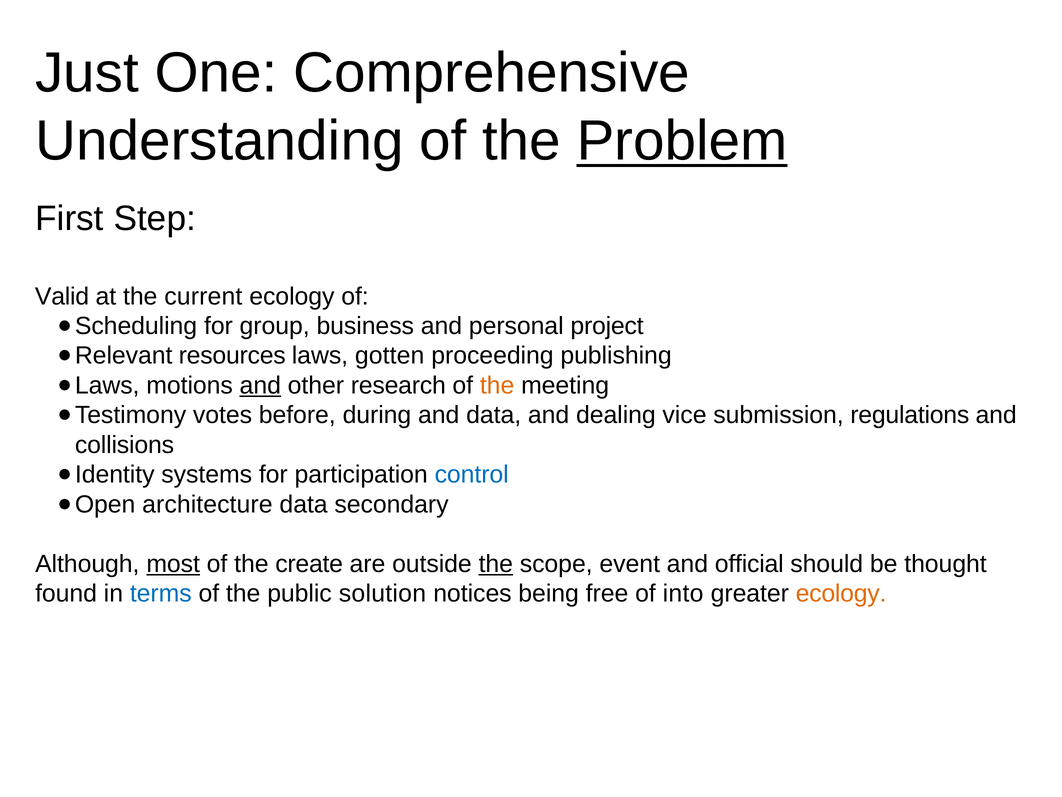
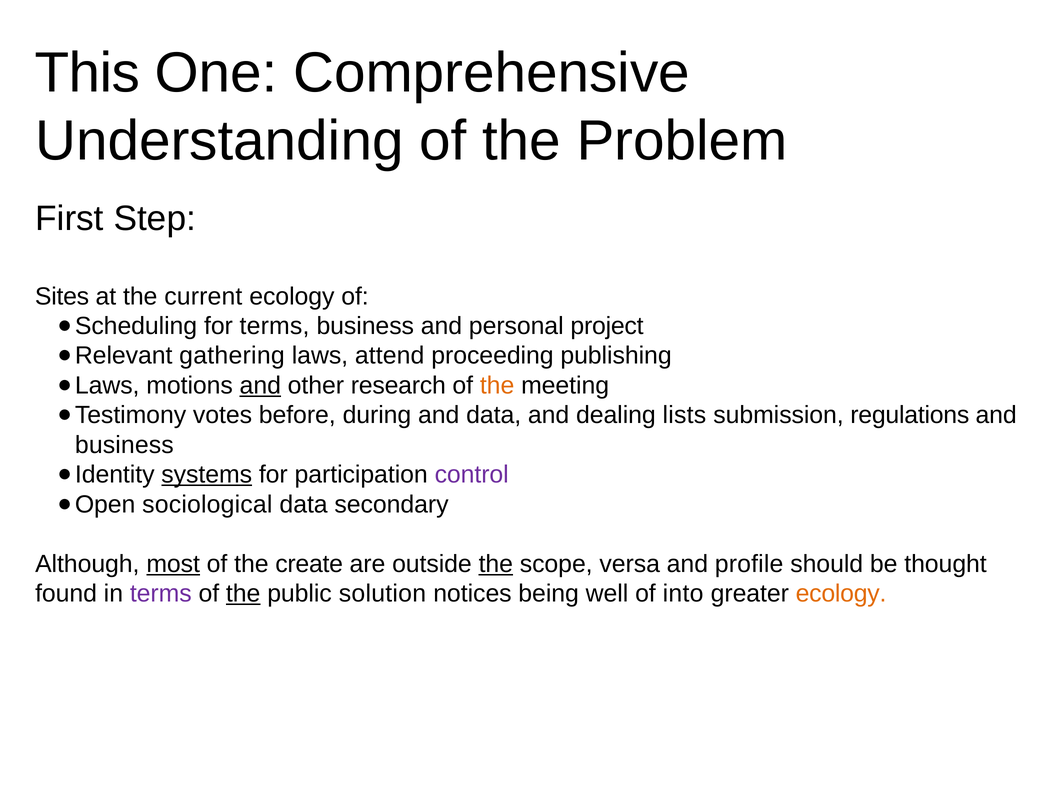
Just: Just -> This (87, 73)
Problem underline: present -> none (682, 141)
Valid: Valid -> Sites (62, 296)
for group: group -> terms (275, 326)
resources: resources -> gathering (232, 356)
gotten: gotten -> attend (390, 356)
vice: vice -> lists (684, 415)
collisions: collisions -> business (124, 445)
systems underline: none -> present (207, 474)
control colour: blue -> purple (472, 474)
architecture: architecture -> sociological (207, 504)
event: event -> versa (630, 564)
official: official -> profile (749, 564)
terms colour: blue -> purple (161, 593)
the underline: none -> present (243, 593)
free: free -> well (607, 593)
